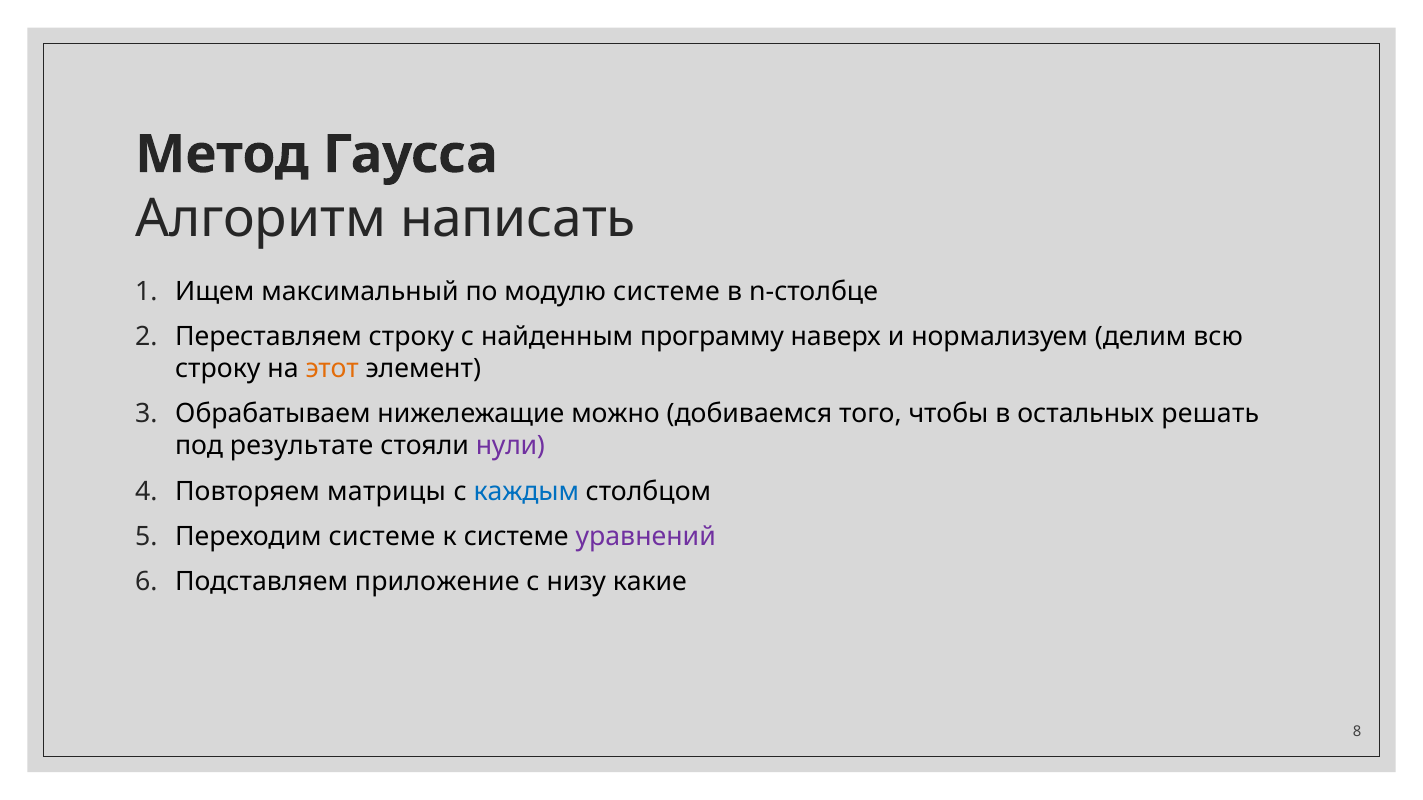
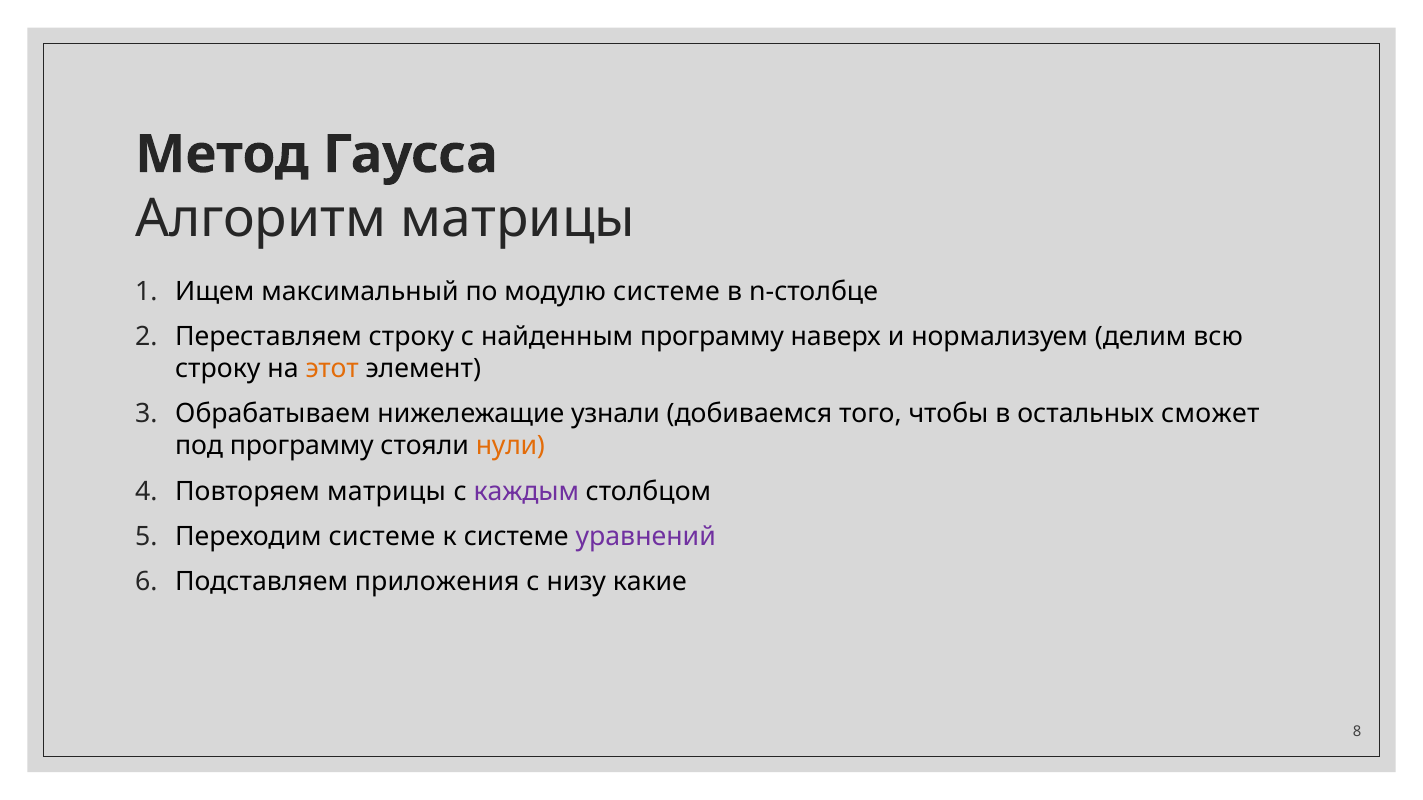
Алгоритм написать: написать -> матрицы (518, 219)
можно: можно -> узнали (616, 414)
решать: решать -> сможет (1210, 414)
под результате: результате -> программу (302, 446)
нули colour: purple -> orange (510, 446)
каждым colour: blue -> purple (526, 492)
приложение: приложение -> приложения (437, 582)
